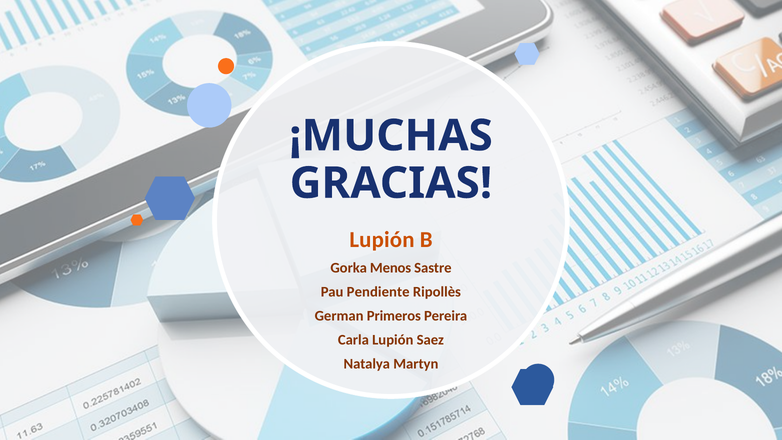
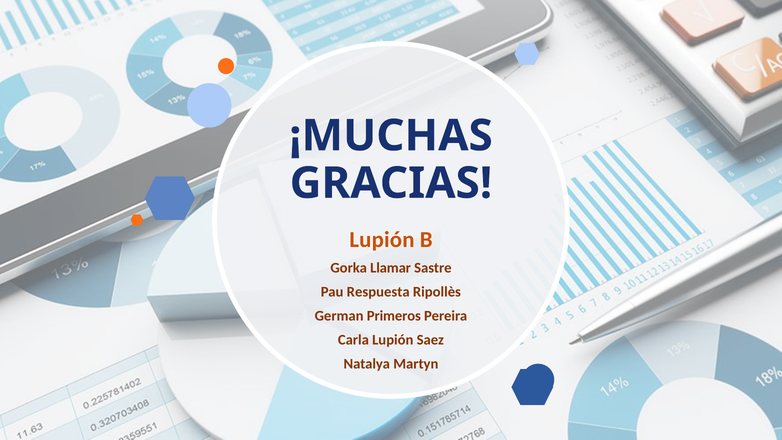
Menos: Menos -> Llamar (391, 268)
Pendiente: Pendiente -> Respuesta (378, 292)
